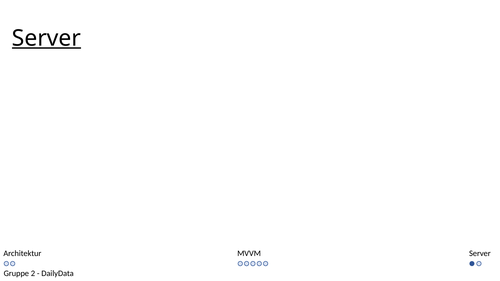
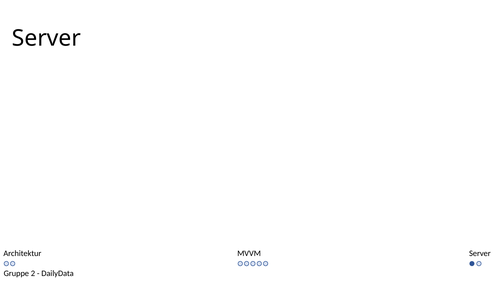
Server underline: present -> none (46, 38)
